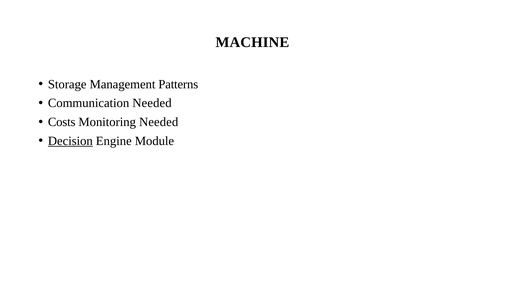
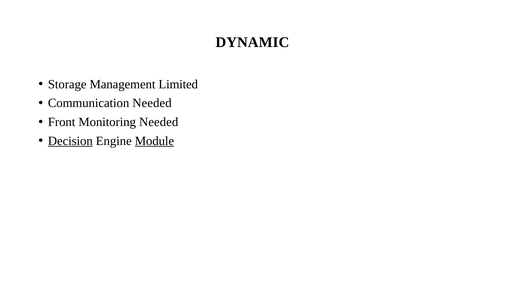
MACHINE: MACHINE -> DYNAMIC (252, 42)
Patterns: Patterns -> Limited (178, 84)
Costs: Costs -> Front (62, 122)
Module underline: none -> present (154, 141)
